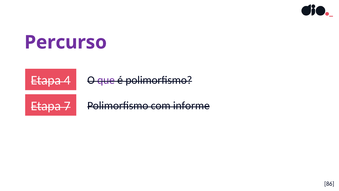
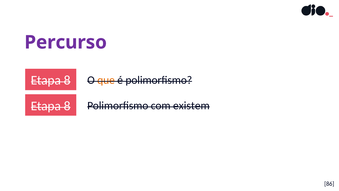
4: 4 -> 8 (67, 80)
que colour: purple -> orange (106, 80)
7: 7 -> 8 (67, 106)
informe: informe -> existem (191, 106)
